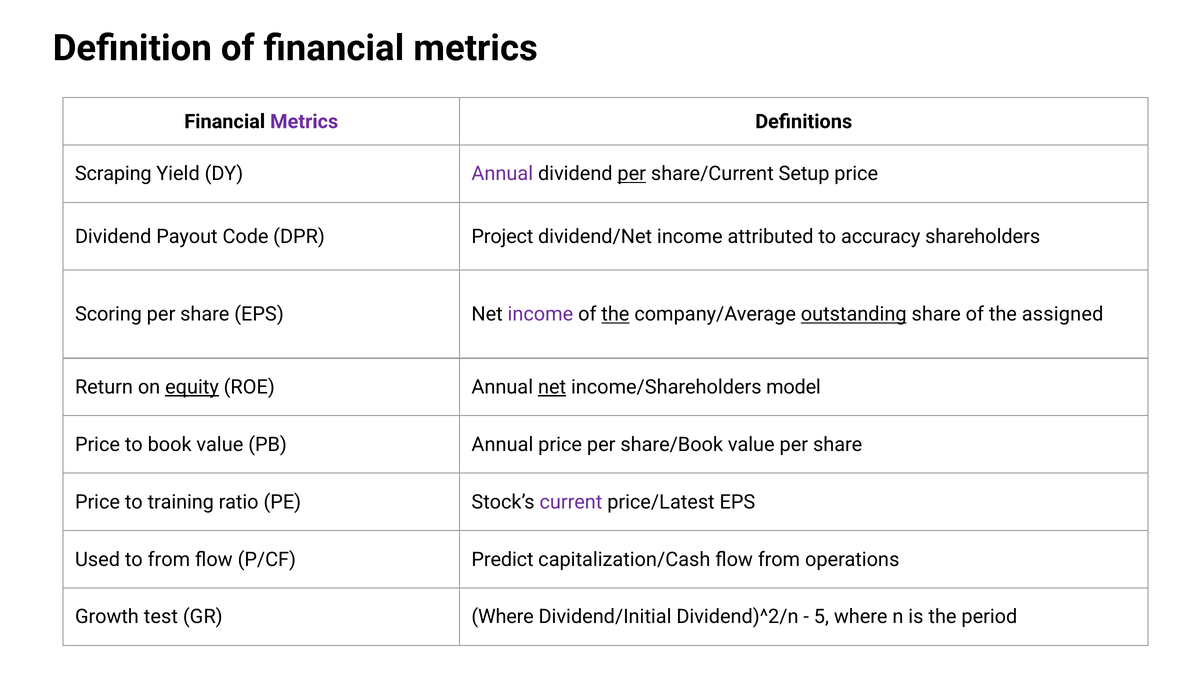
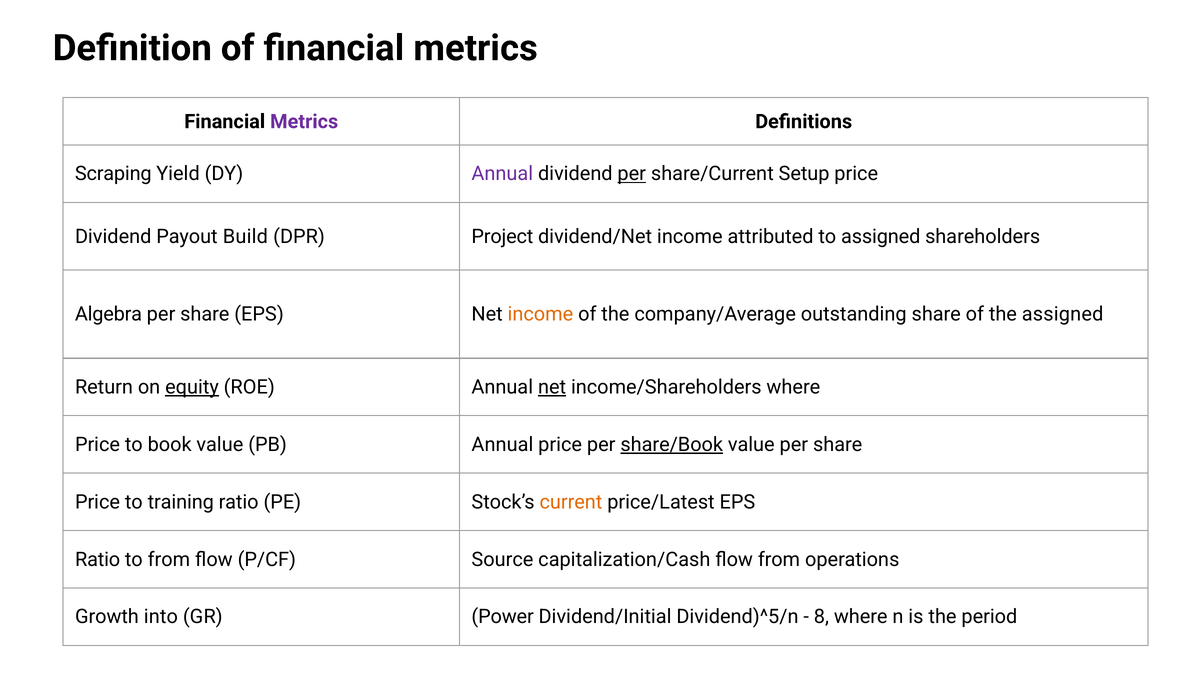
Code: Code -> Build (245, 237)
to accuracy: accuracy -> assigned (881, 237)
Scoring: Scoring -> Algebra (108, 315)
income colour: purple -> orange (540, 315)
the underline: present -> none (615, 315)
outstanding underline: present -> none (854, 315)
income/Shareholders model: model -> where (793, 387)
share/Book underline: none -> present (672, 445)
current colour: purple -> orange (571, 502)
Used: Used -> Ratio (98, 560)
Predict: Predict -> Source (502, 560)
test: test -> into (161, 617)
GR Where: Where -> Power (503, 617)
Dividend)^2/n: Dividend)^2/n -> Dividend)^5/n (737, 617)
5: 5 -> 8 (821, 617)
